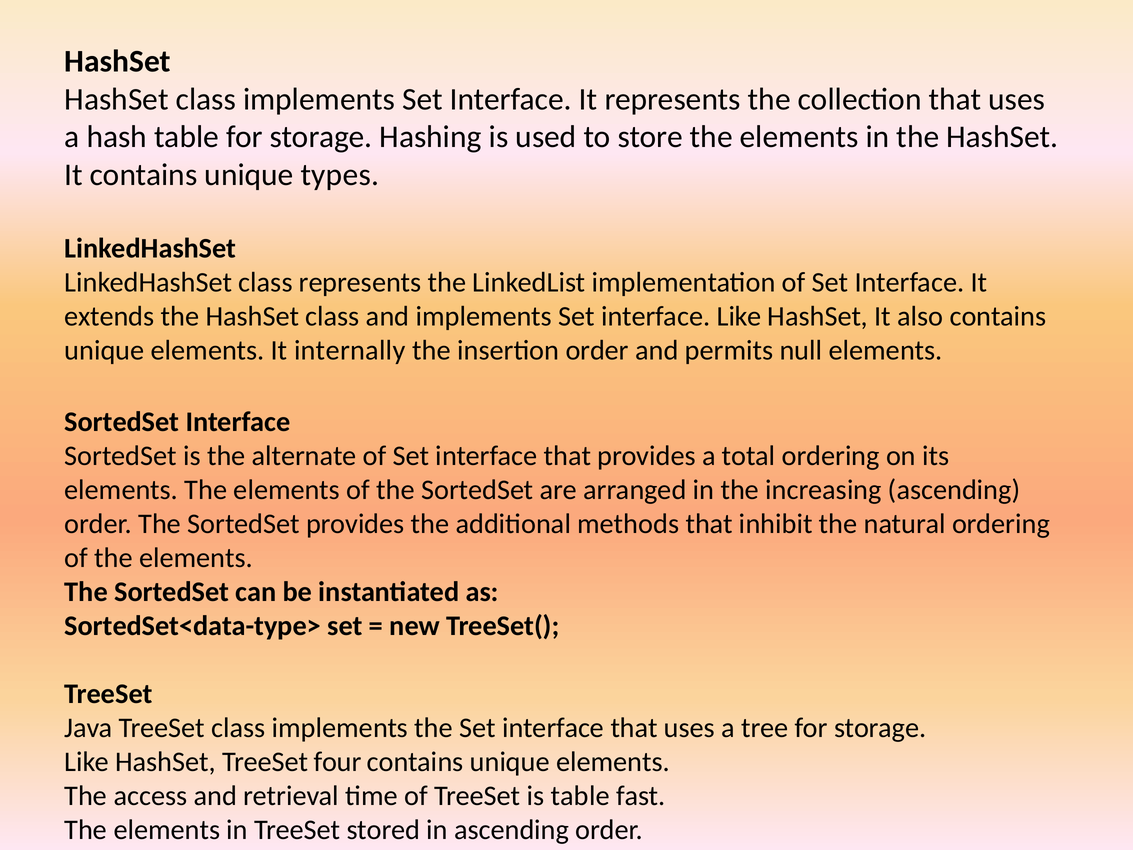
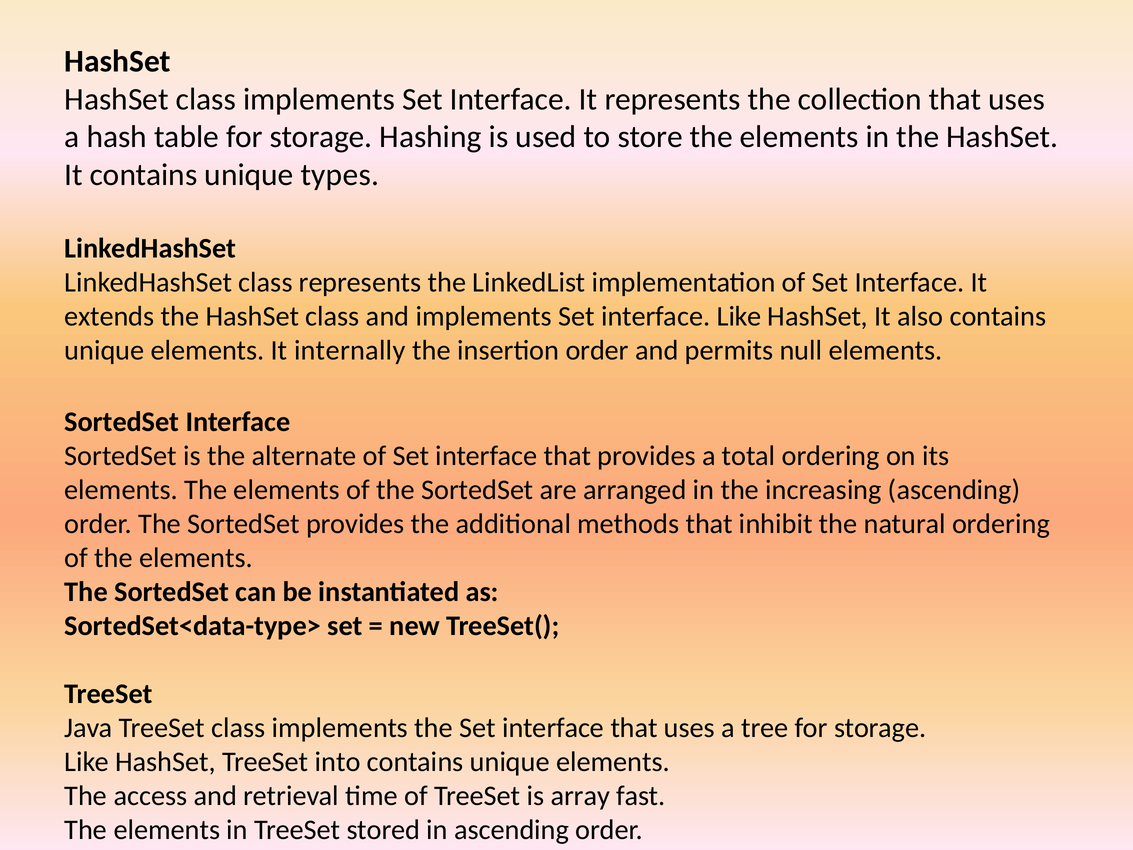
four: four -> into (338, 762)
is table: table -> array (580, 796)
